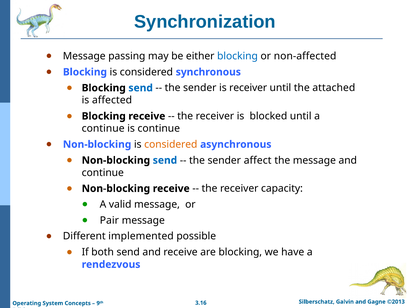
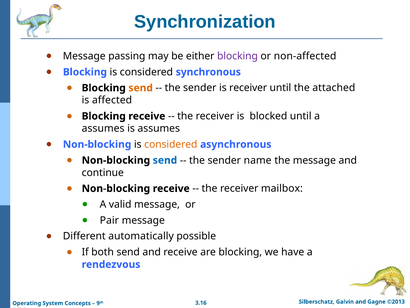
blocking colour: blue -> purple (237, 56)
send colour: blue -> orange (141, 88)
continue: continue -> assumes (103, 128)
is continue: continue -> assumes (159, 128)
affect: affect -> name (258, 160)
capacity: capacity -> mailbox (282, 188)
implemented: implemented -> automatically (141, 236)
